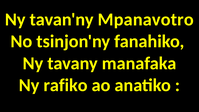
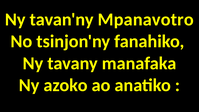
rafiko: rafiko -> azoko (66, 85)
